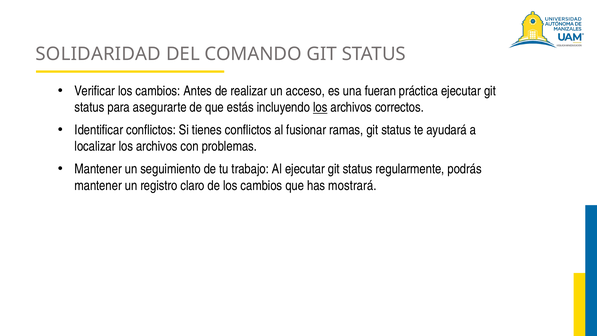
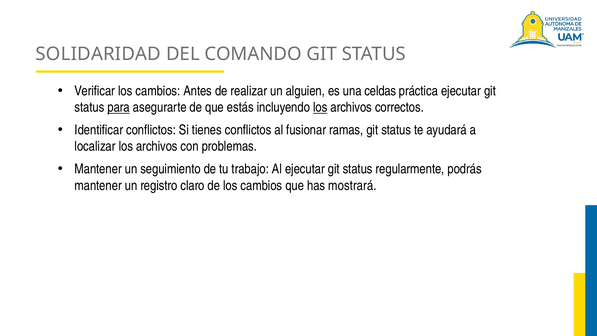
acceso: acceso -> alguien (305, 91)
fueran: fueran -> celdas (380, 91)
para underline: none -> present (119, 107)
